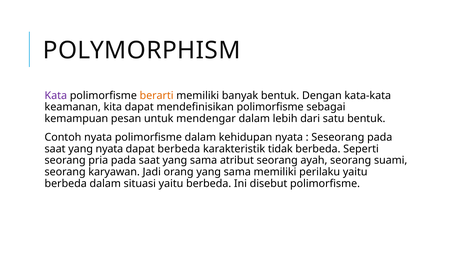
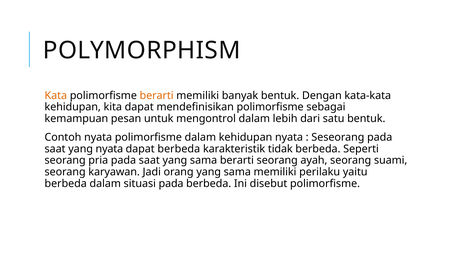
Kata colour: purple -> orange (56, 95)
keamanan: keamanan -> kehidupan (73, 107)
mendengar: mendengar -> mengontrol (206, 118)
sama atribut: atribut -> berarti (237, 160)
situasi yaitu: yaitu -> pada (171, 183)
